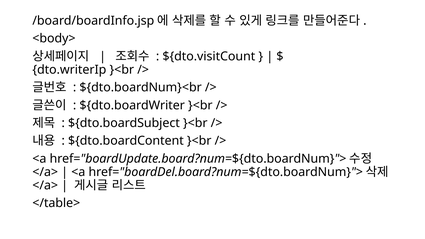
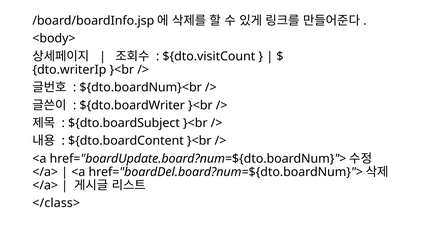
</table>: </table> -> </class> (56, 203)
